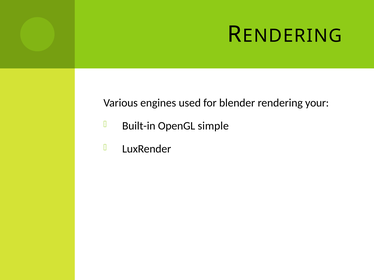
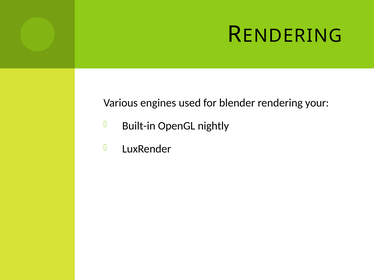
simple: simple -> nightly (213, 126)
